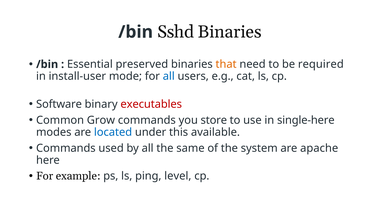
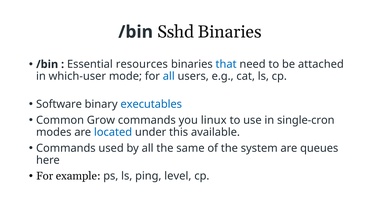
preserved: preserved -> resources (142, 64)
that colour: orange -> blue (226, 64)
required: required -> attached (321, 64)
install-user: install-user -> which-user (77, 76)
executables colour: red -> blue (151, 104)
store: store -> linux (214, 120)
single-here: single-here -> single-cron (306, 120)
apache: apache -> queues (319, 148)
